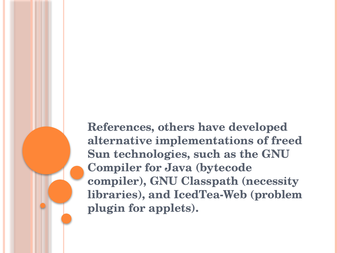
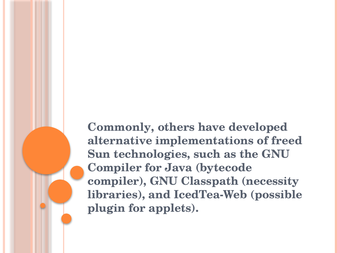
References: References -> Commonly (121, 127)
problem: problem -> possible (276, 195)
